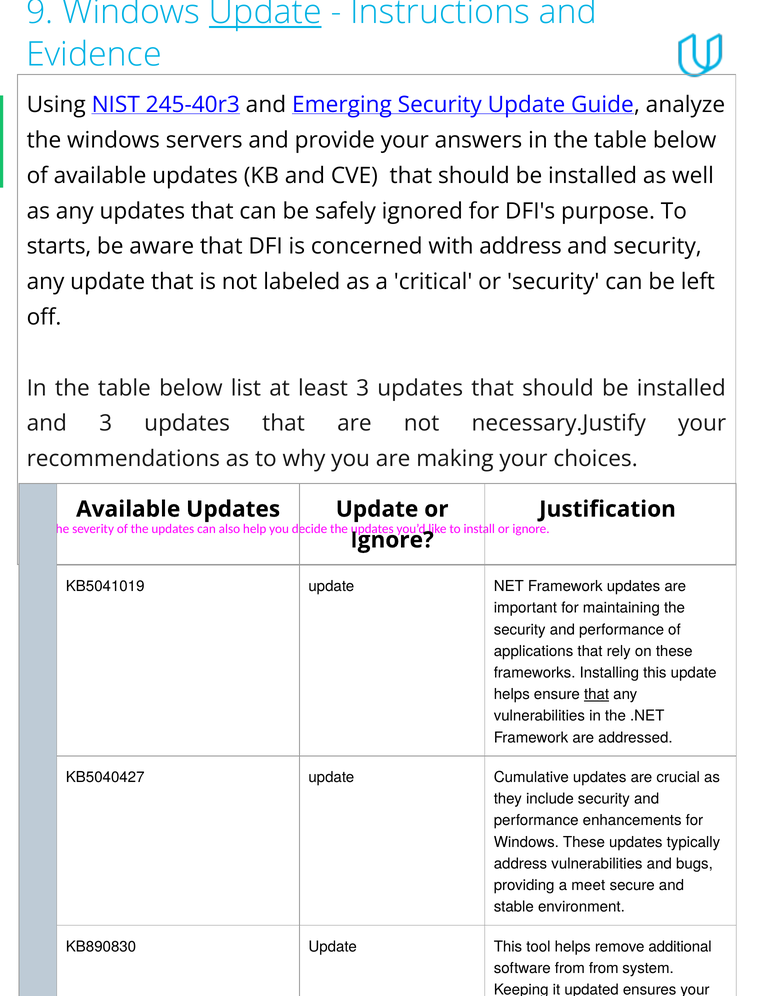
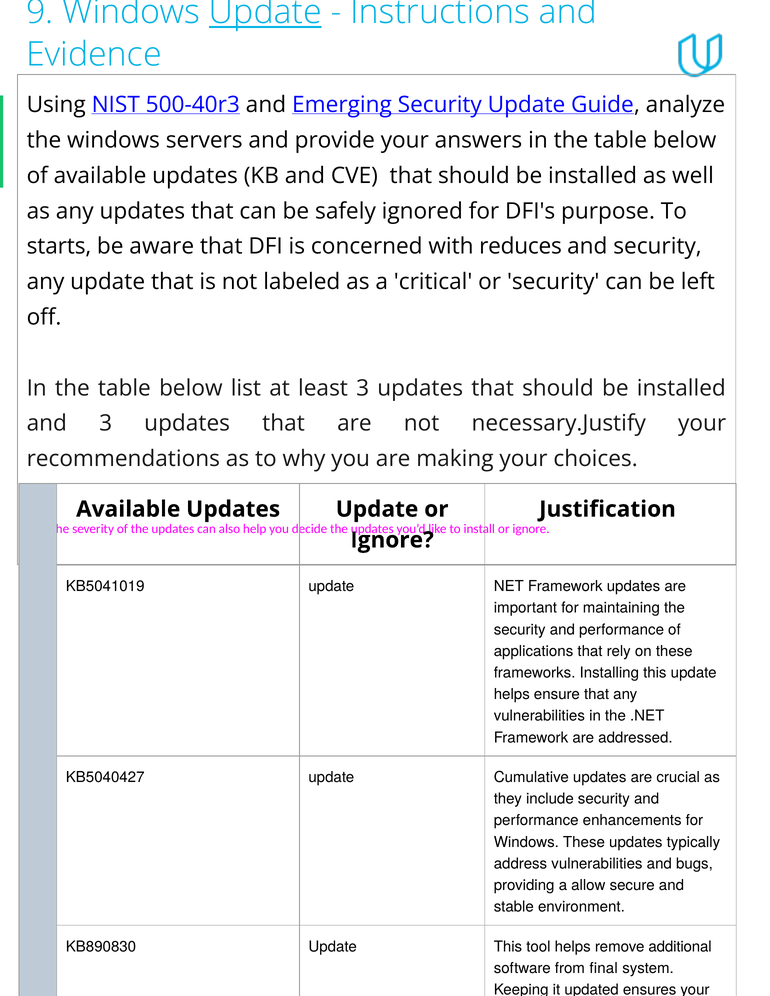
245-40r3: 245-40r3 -> 500-40r3 (193, 105)
with address: address -> reduces (521, 247)
that underline: present -> none (597, 695)
meet: meet -> allow (588, 886)
from from: from -> final (604, 969)
